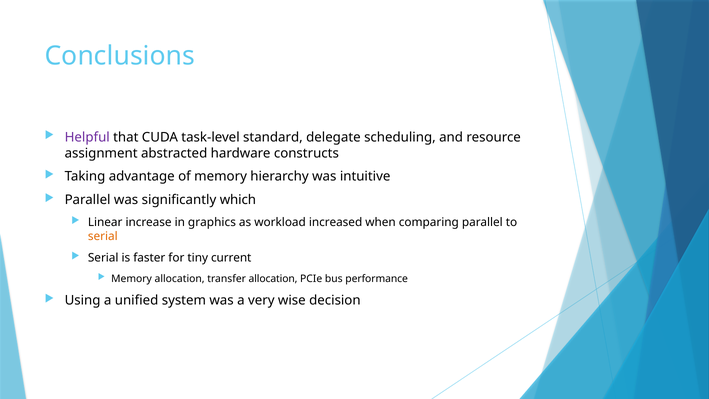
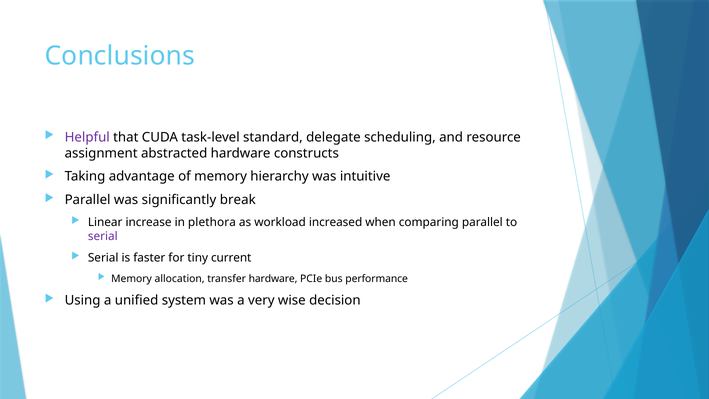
which: which -> break (238, 200)
graphics: graphics -> plethora (212, 222)
serial colour: orange -> purple (103, 236)
transfer allocation: allocation -> hardware (273, 279)
